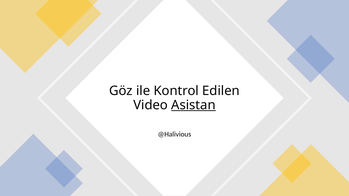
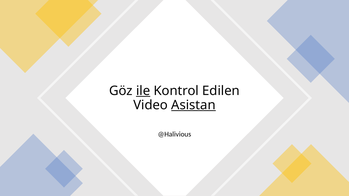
ile underline: none -> present (143, 91)
